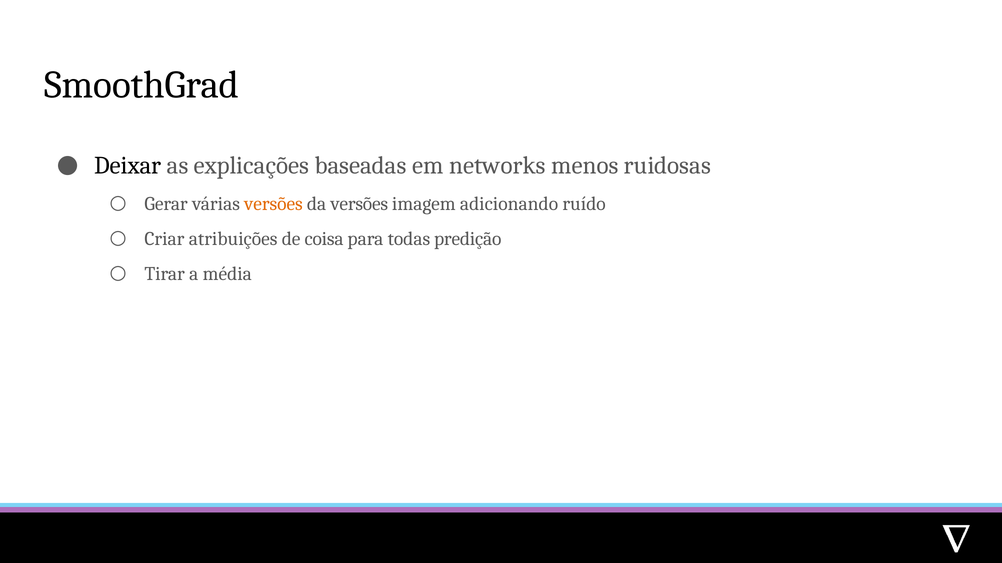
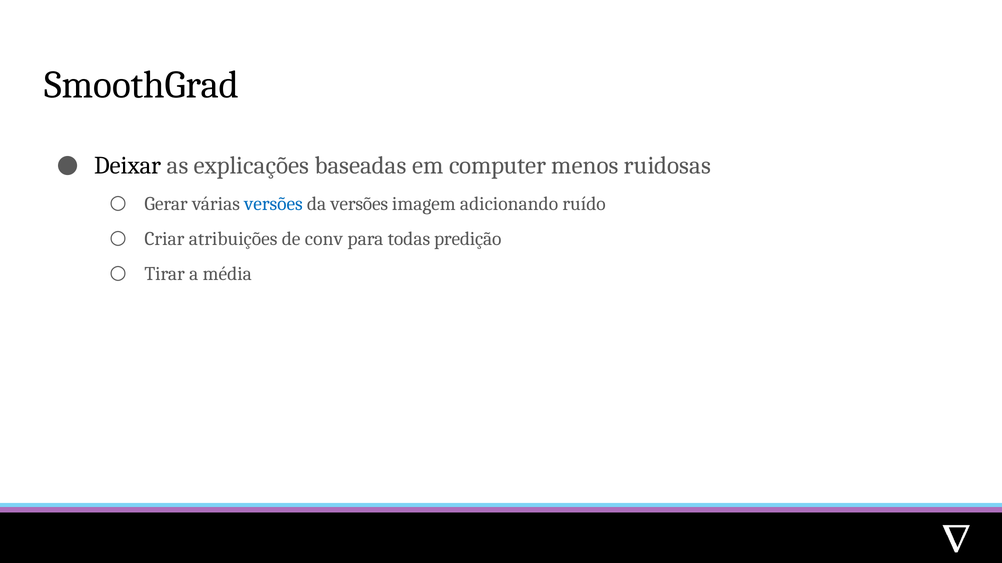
networks: networks -> computer (498, 166)
versões colour: orange -> blue (273, 204)
coisa: coisa -> conv (324, 239)
